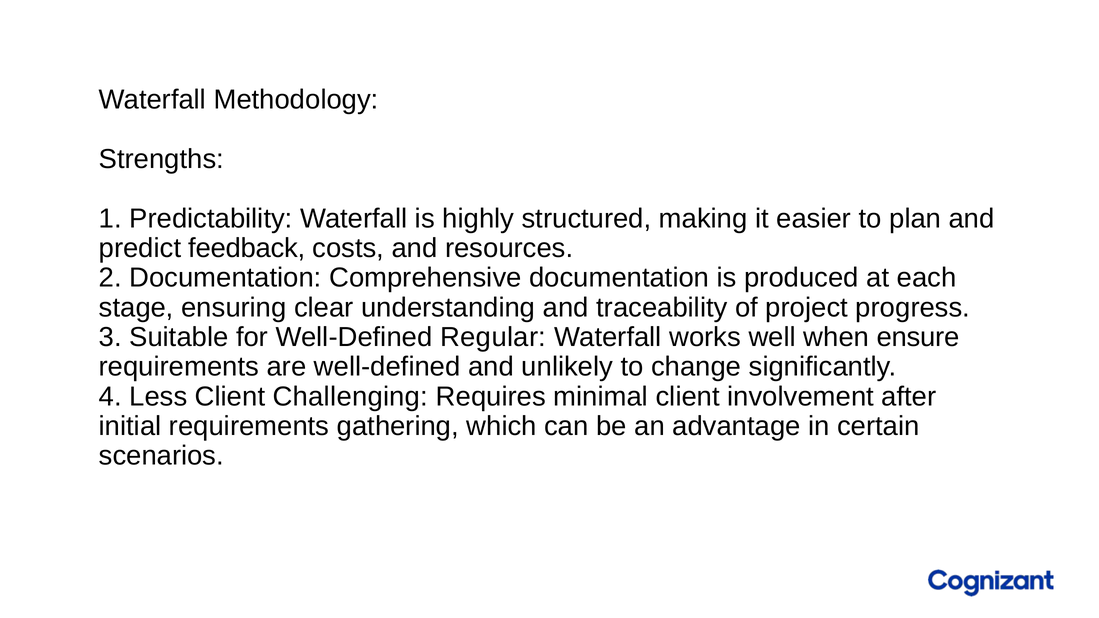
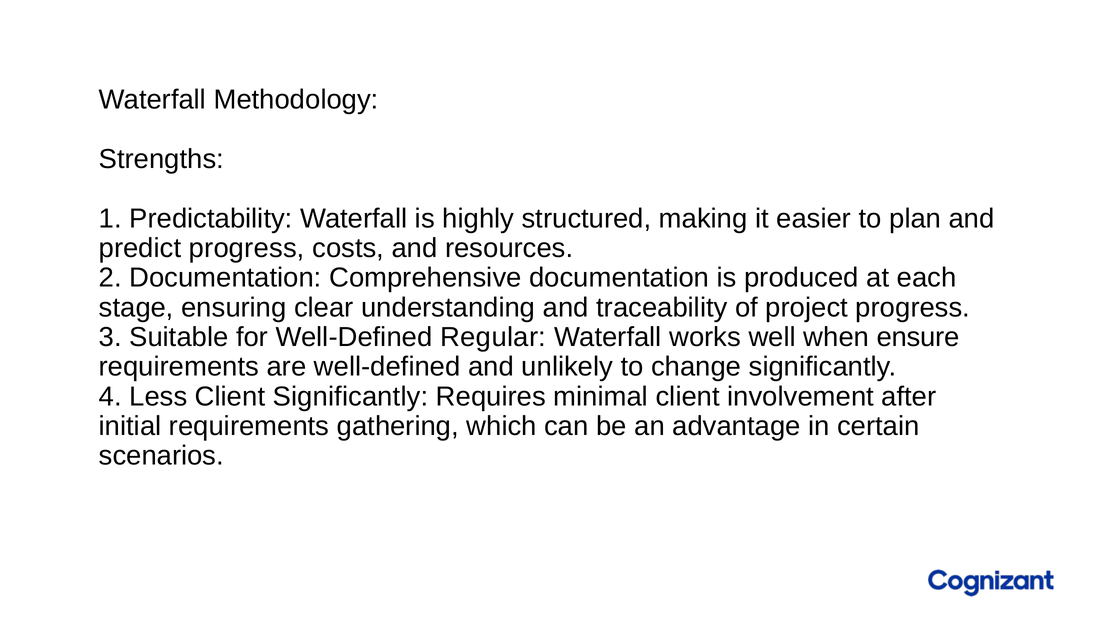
predict feedback: feedback -> progress (247, 248)
Client Challenging: Challenging -> Significantly (350, 397)
